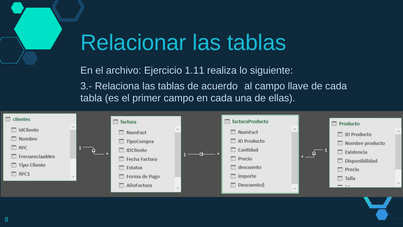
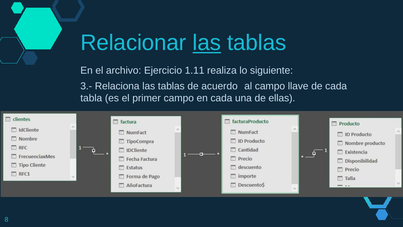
las underline: none -> present (207, 43)
